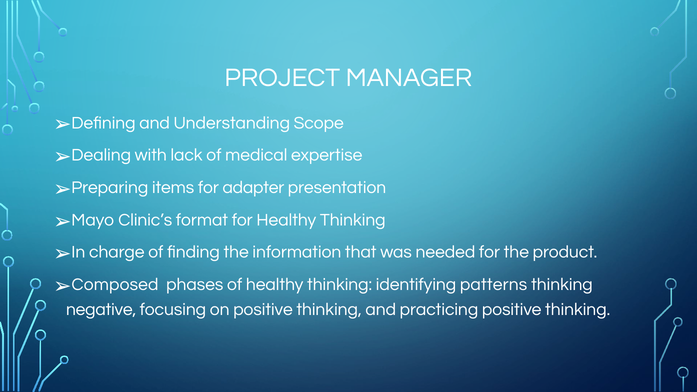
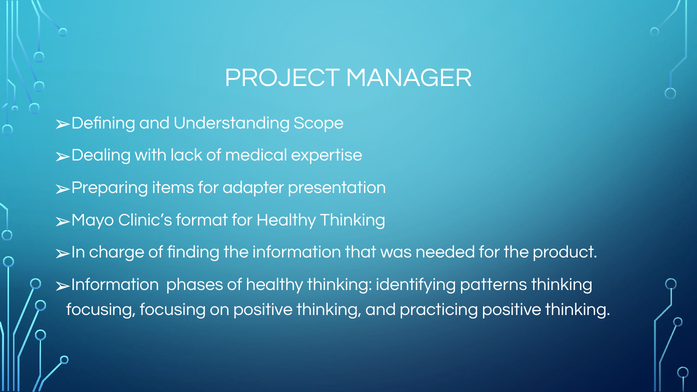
Composed: Composed -> Information (115, 285)
negative: negative -> focusing (101, 310)
